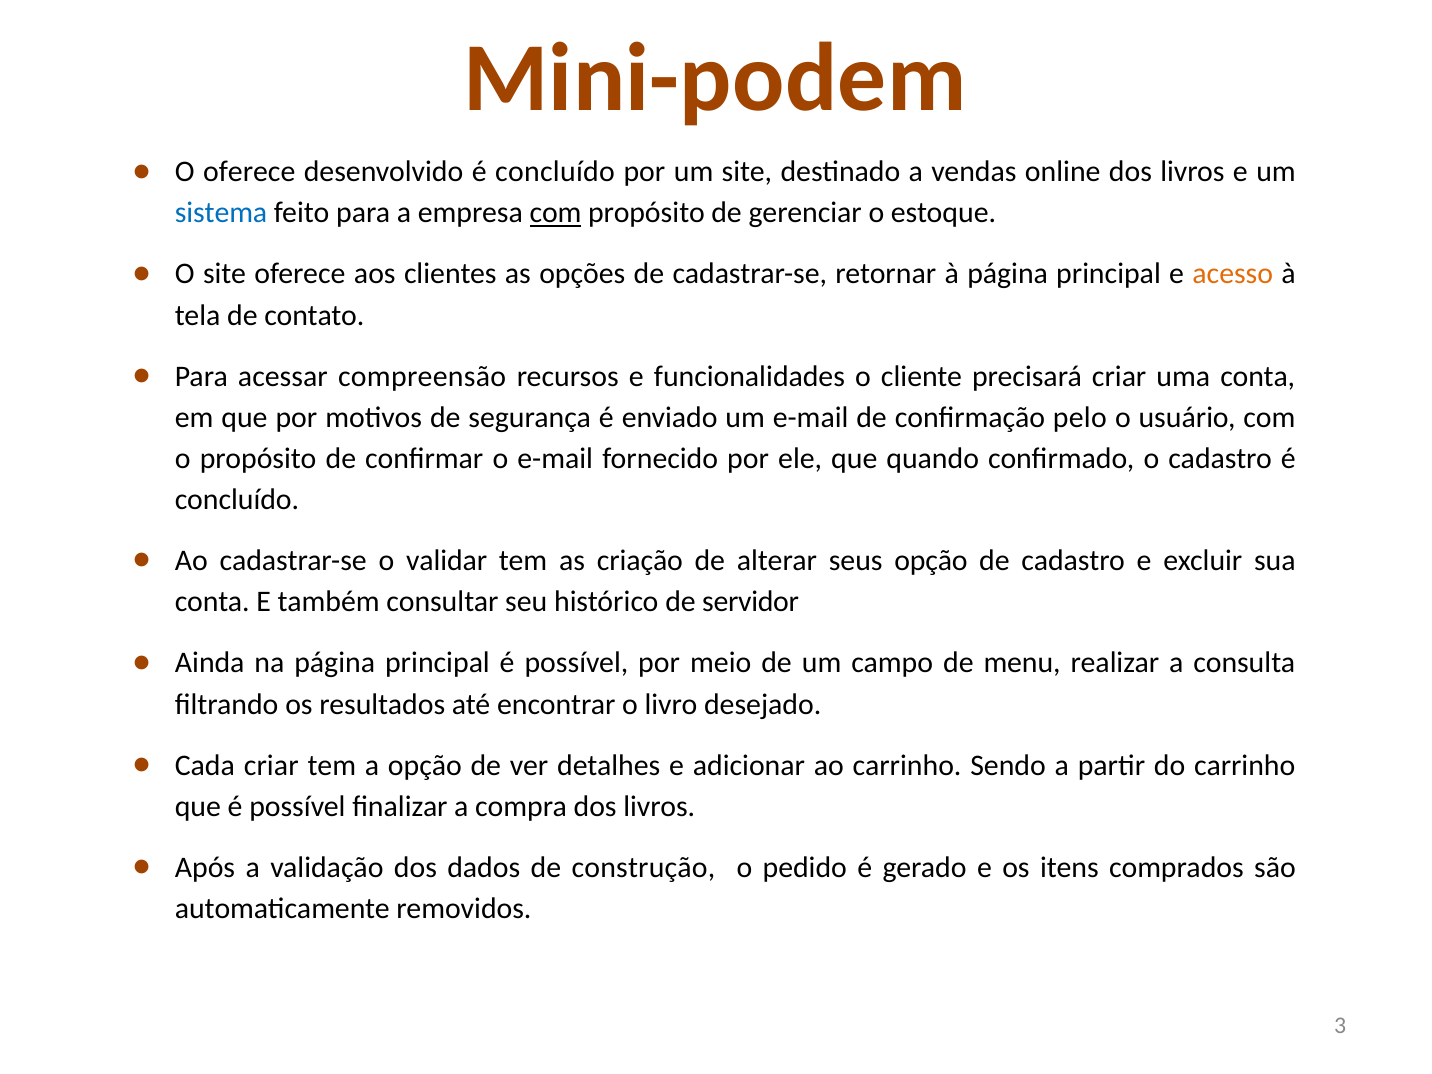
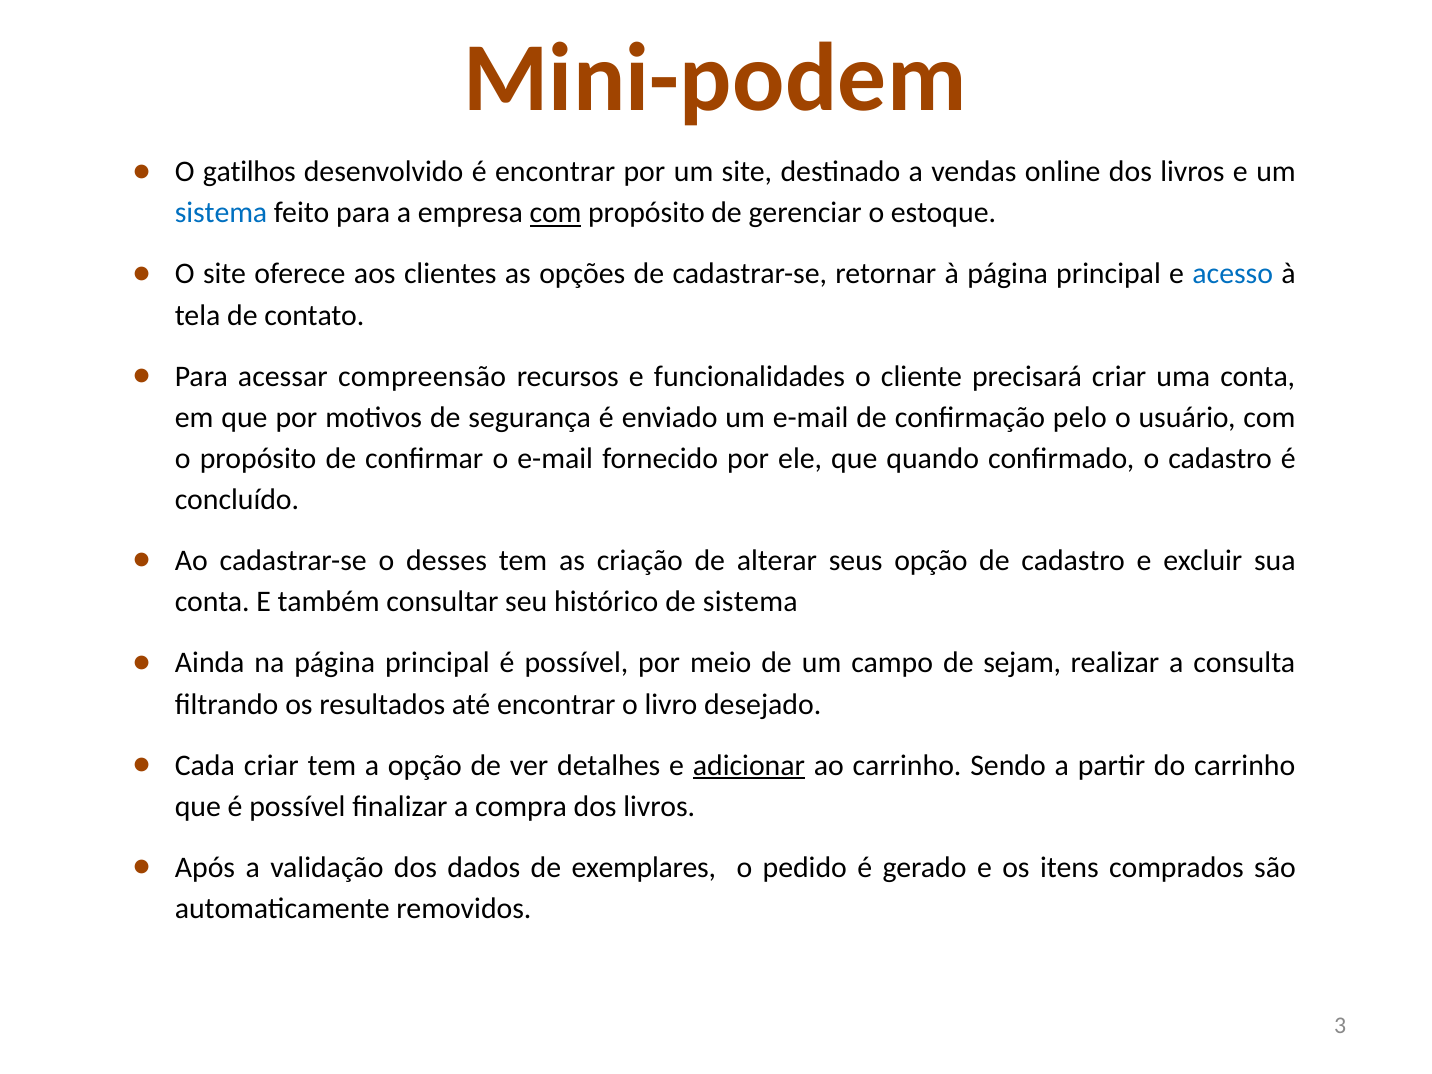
O oferece: oferece -> gatilhos (249, 172)
desenvolvido é concluído: concluído -> encontrar (555, 172)
acesso colour: orange -> blue (1233, 274)
validar: validar -> desses (446, 561)
de servidor: servidor -> sistema (750, 602)
menu: menu -> sejam (1022, 663)
adicionar underline: none -> present (749, 765)
construção: construção -> exemplares (644, 868)
